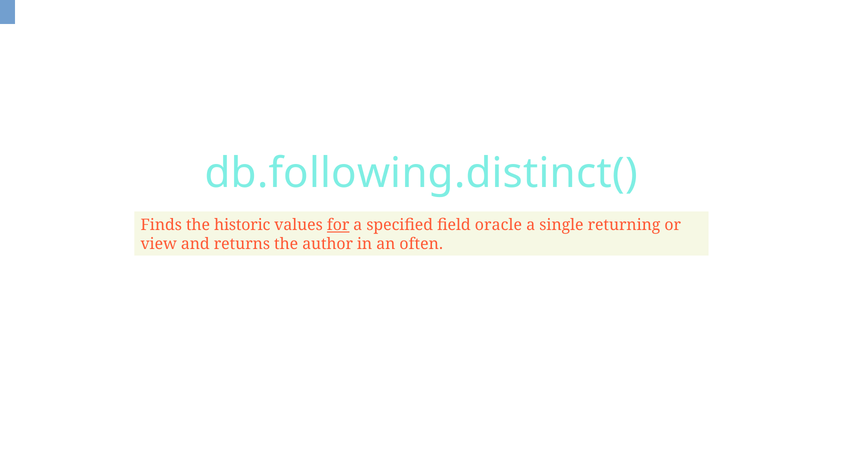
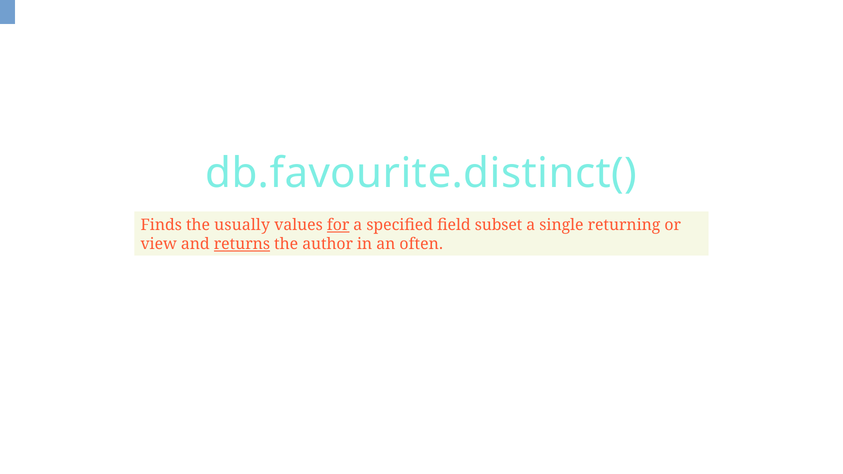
db.following.distinct(: db.following.distinct( -> db.favourite.distinct( (421, 174)
historic: historic -> usually (242, 225)
oracle: oracle -> subset (499, 225)
returns underline: none -> present (242, 244)
